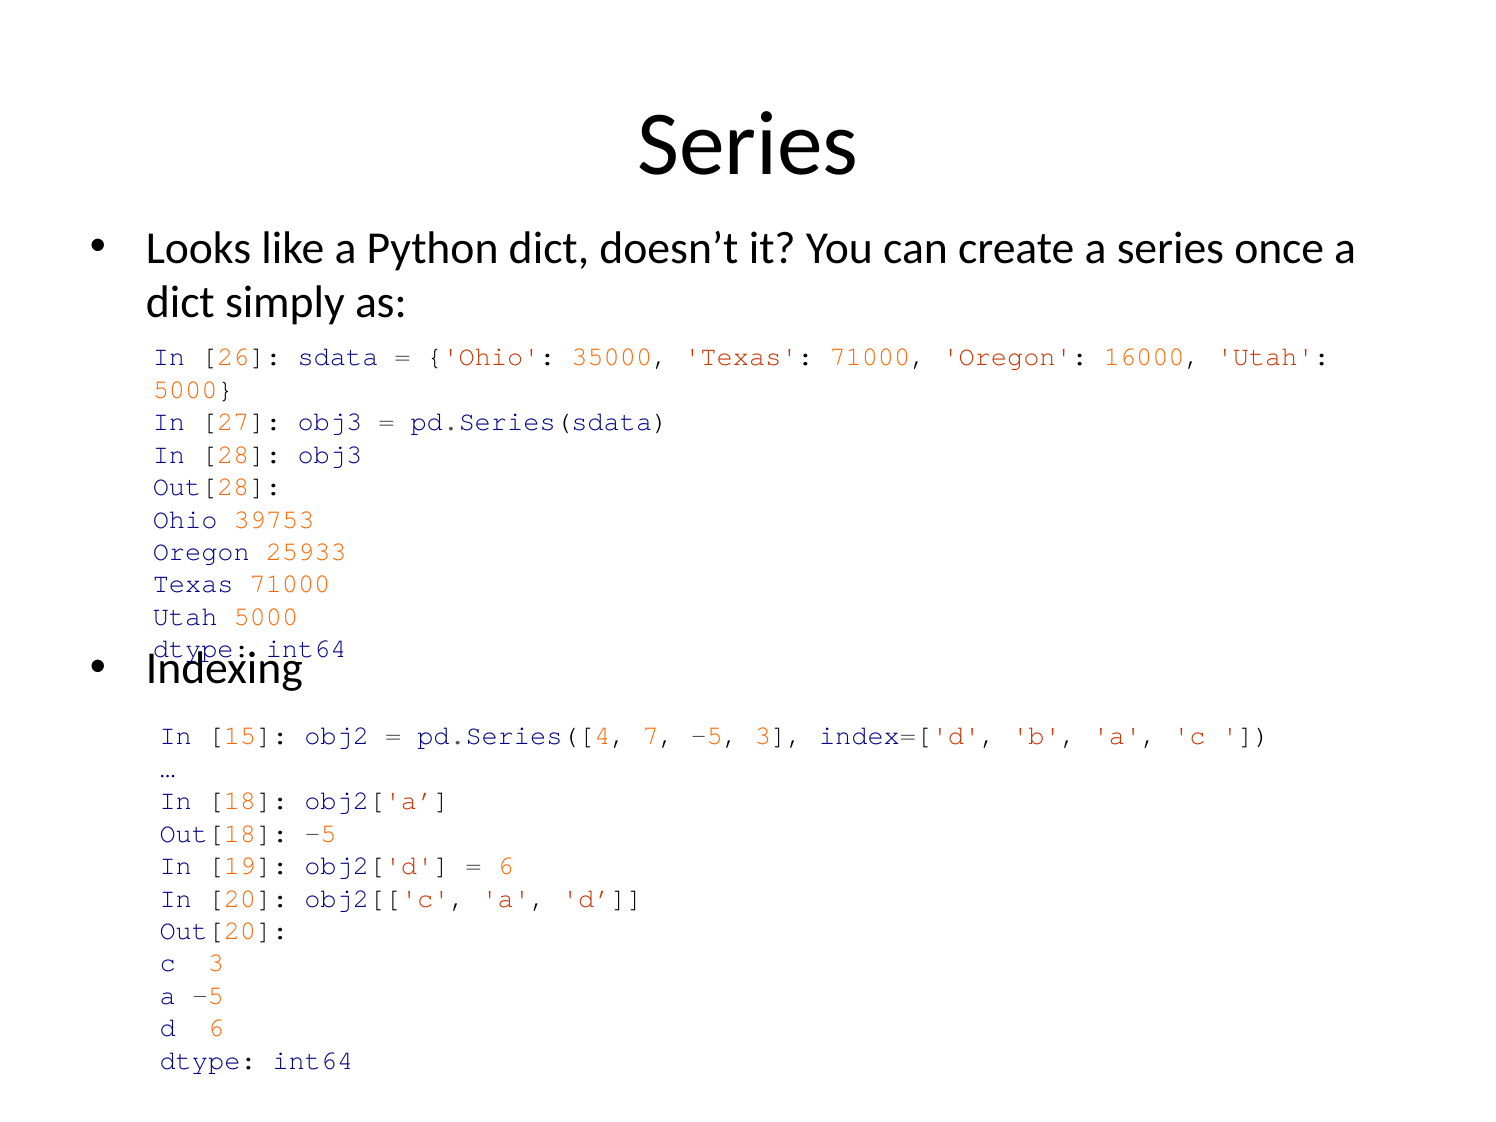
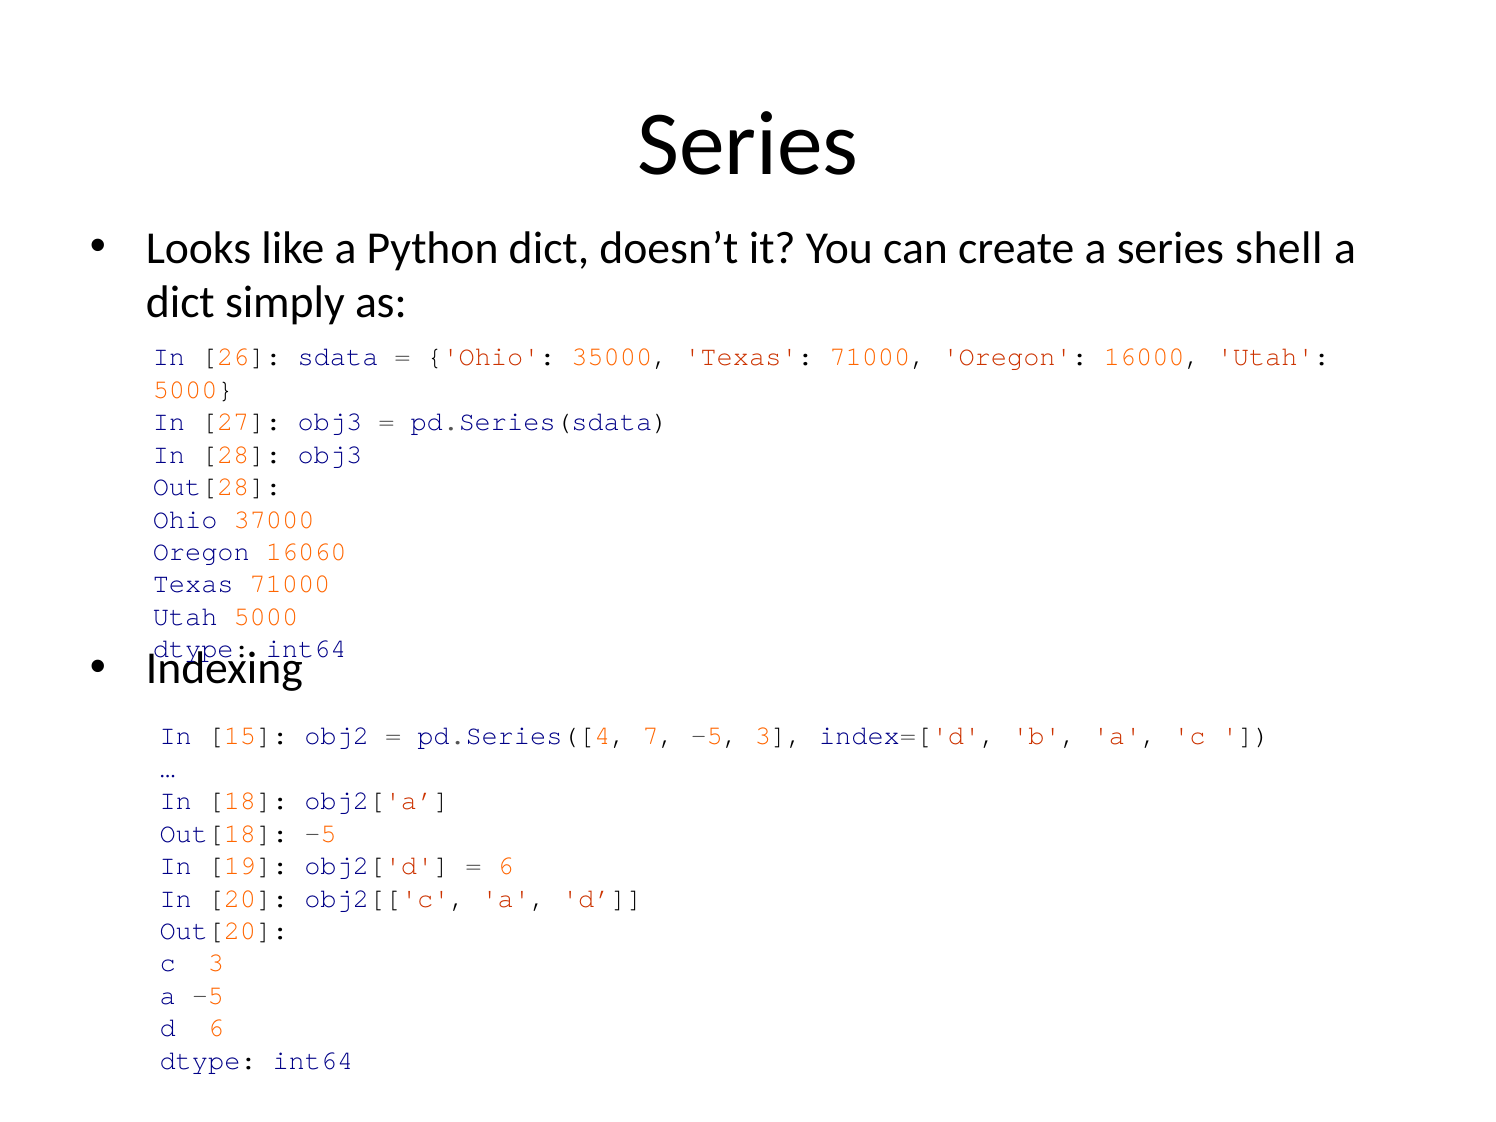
once: once -> shell (1279, 248)
39753: 39753 -> 37000 (274, 519)
25933: 25933 -> 16060 (306, 552)
